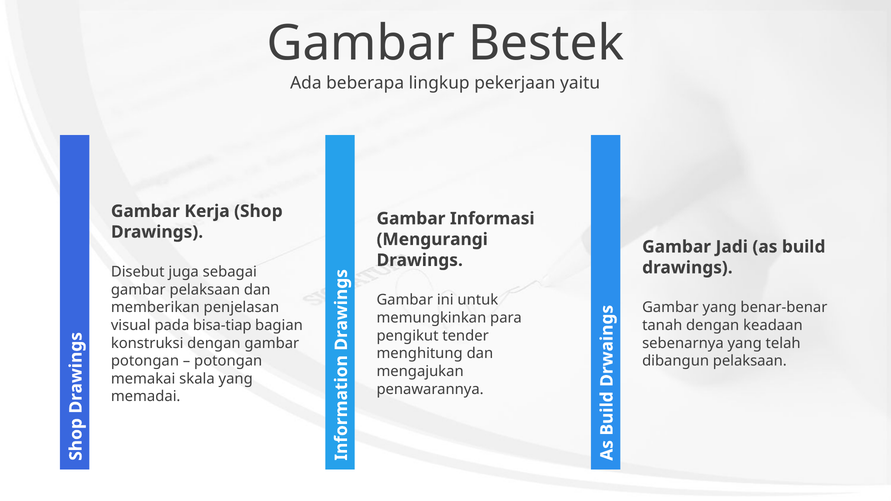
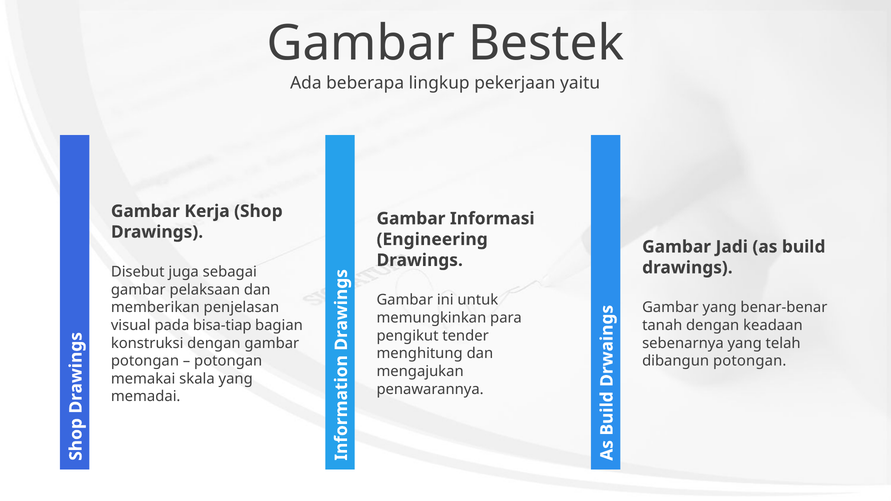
Mengurangi: Mengurangi -> Engineering (432, 239)
dibangun pelaksaan: pelaksaan -> potongan (750, 361)
